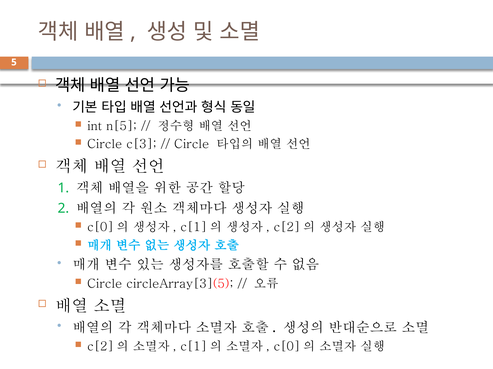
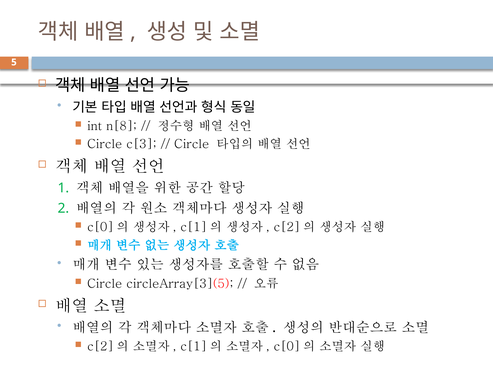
n[5: n[5 -> n[8 (122, 126)
